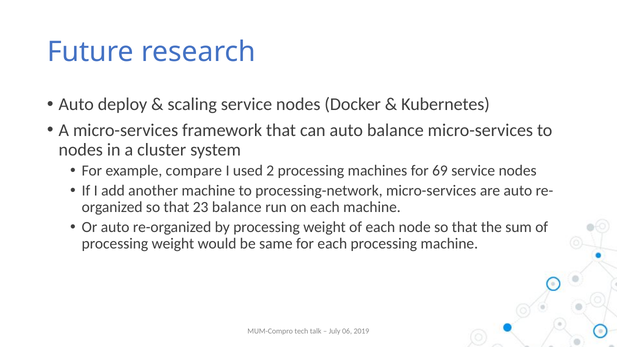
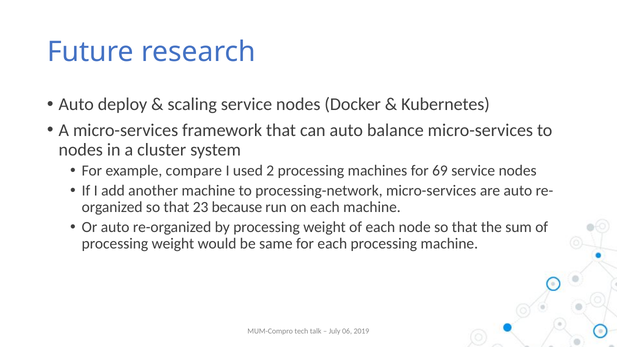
23 balance: balance -> because (237, 207)
